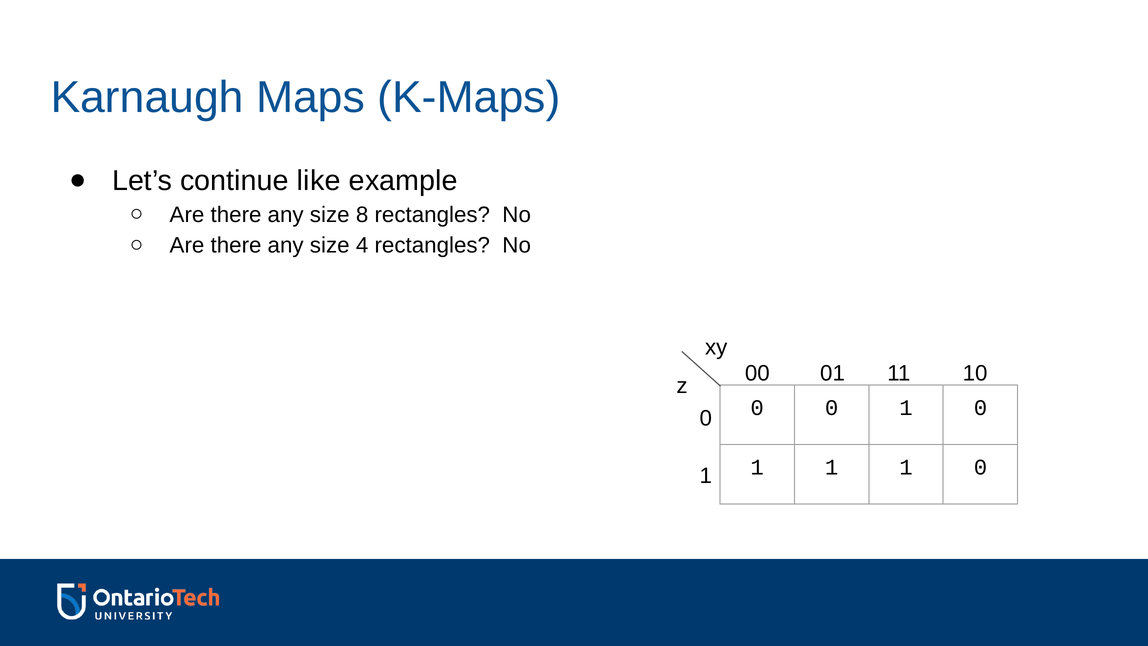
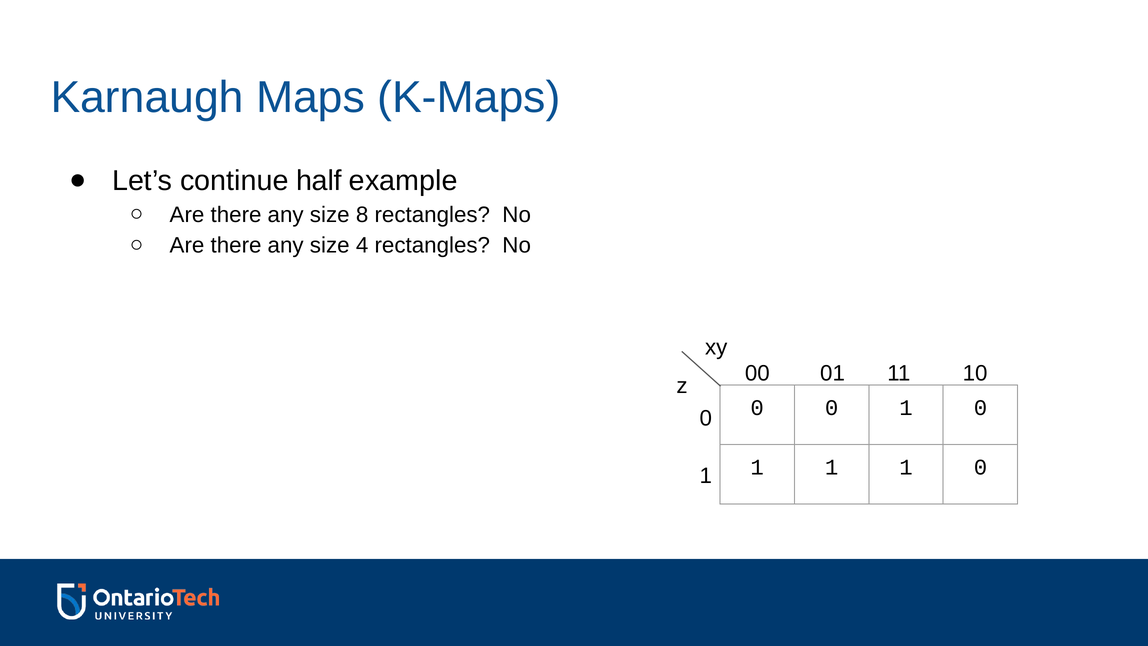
like: like -> half (319, 181)
